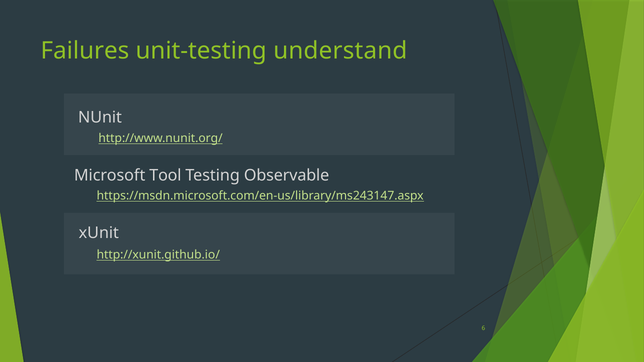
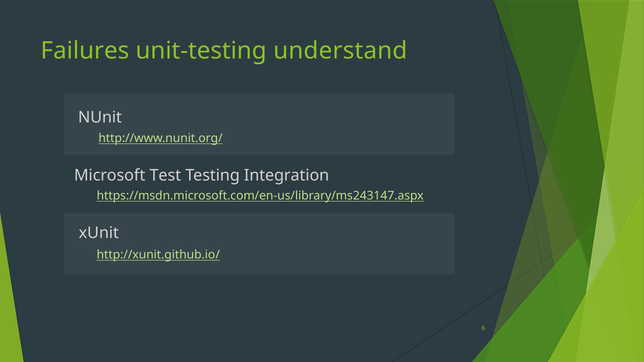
Tool: Tool -> Test (165, 175)
Observable: Observable -> Integration (287, 175)
